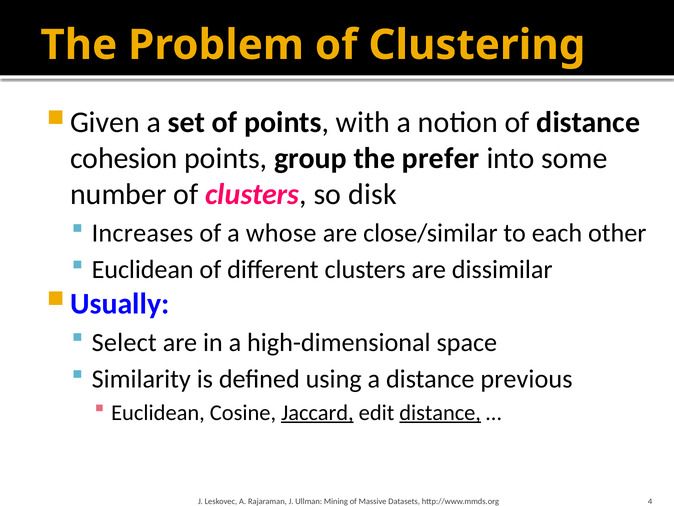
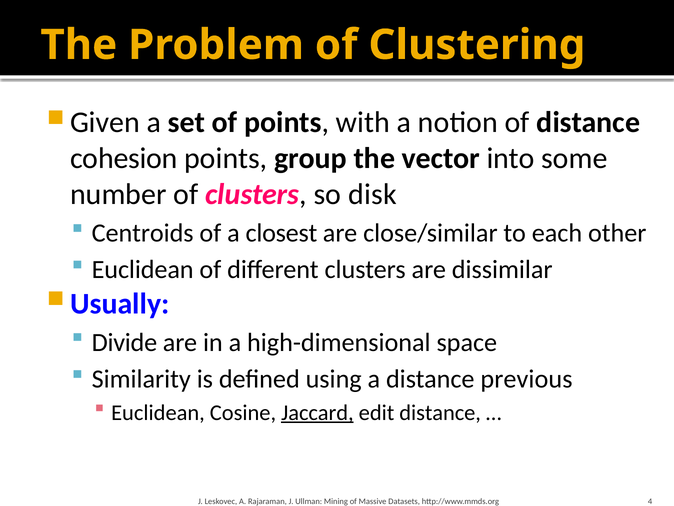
prefer: prefer -> vector (441, 158)
Increases: Increases -> Centroids (143, 233)
whose: whose -> closest (281, 233)
Select: Select -> Divide (124, 342)
distance underline: present -> none (440, 412)
